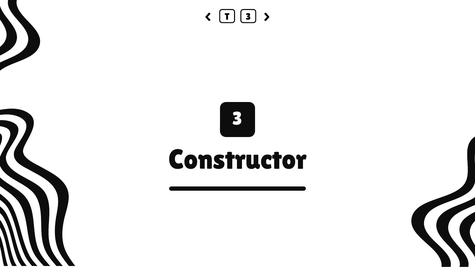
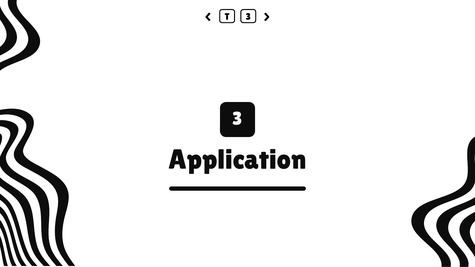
Constructor: Constructor -> Application (237, 160)
